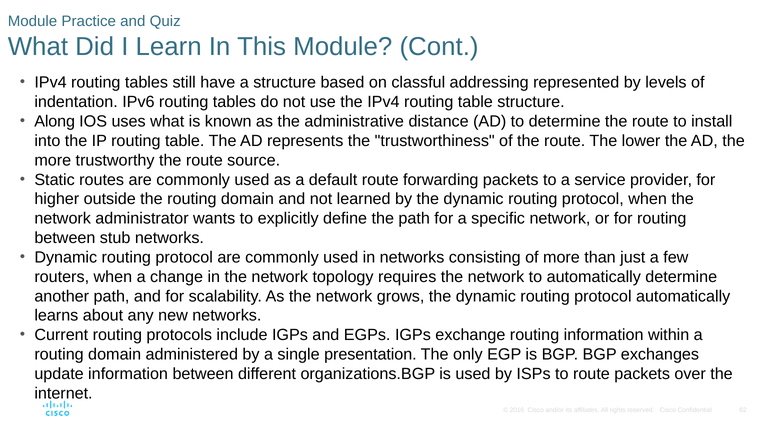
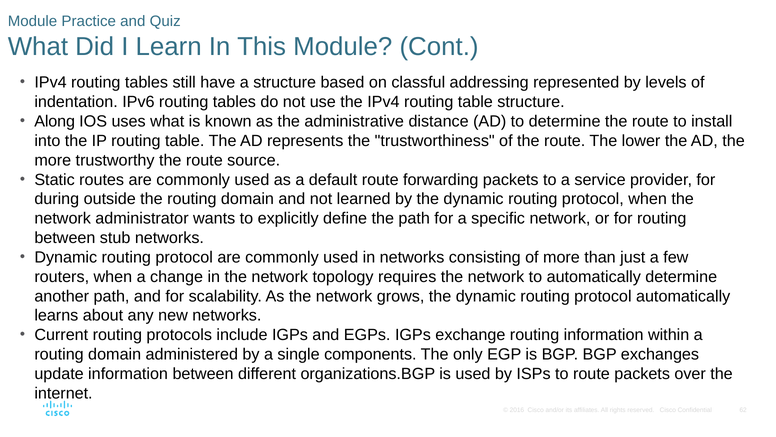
higher: higher -> during (57, 199)
presentation: presentation -> components (370, 354)
